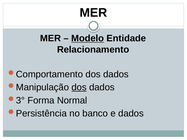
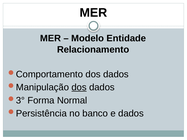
Modelo underline: present -> none (88, 38)
